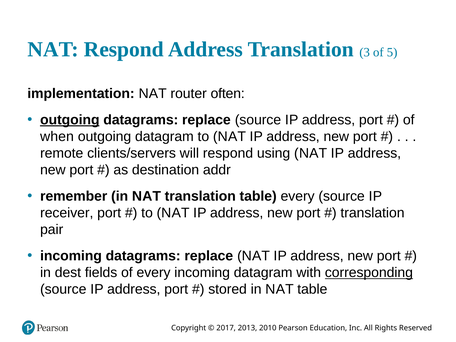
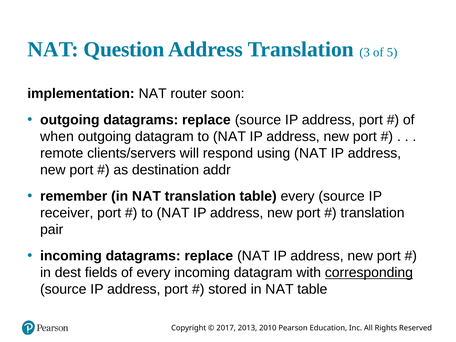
T Respond: Respond -> Question (124, 49)
often: often -> soon (228, 94)
outgoing underline: present -> none (70, 120)
